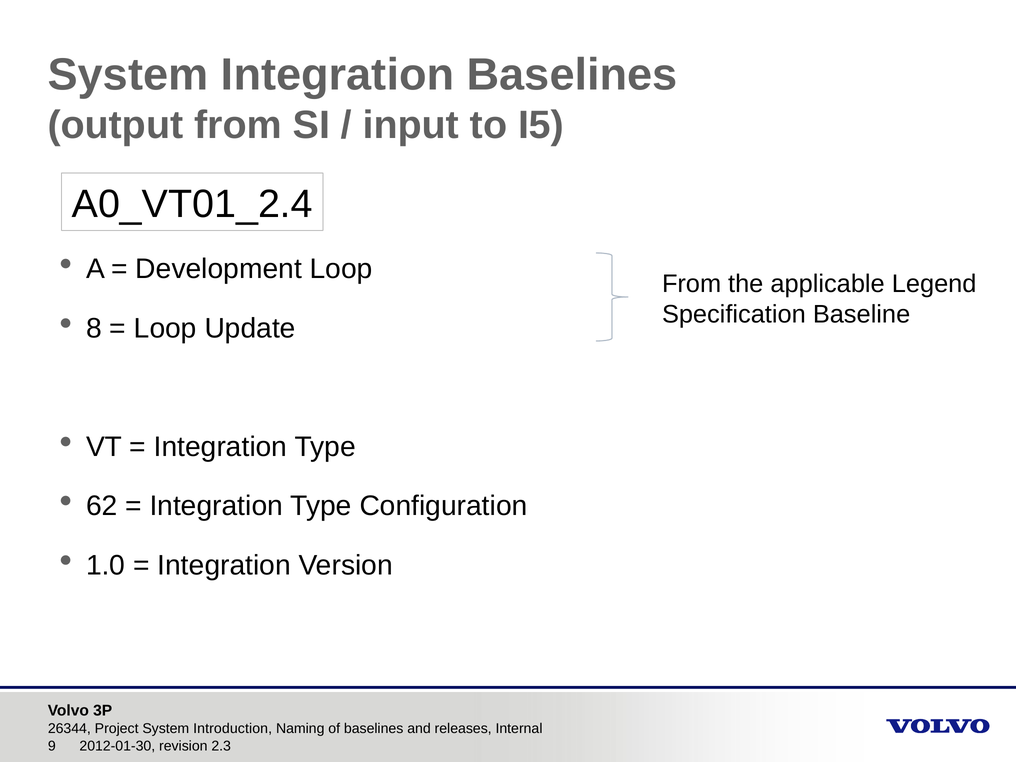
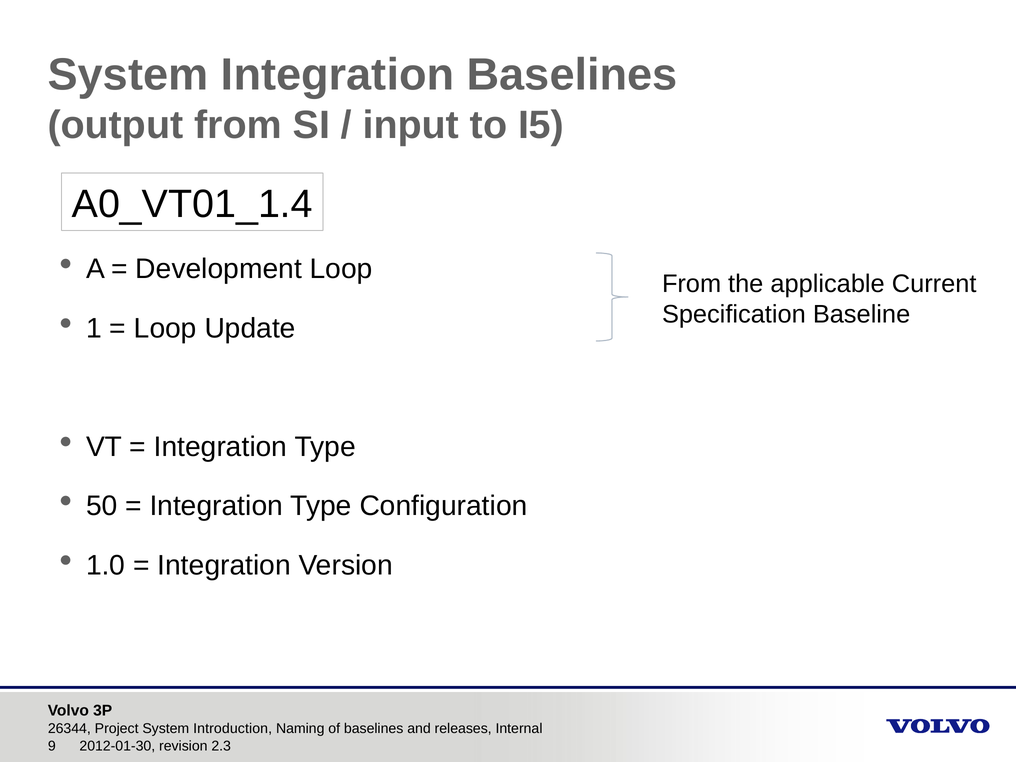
A0_VT01_2.4: A0_VT01_2.4 -> A0_VT01_1.4 (192, 204)
Legend: Legend -> Current (934, 284)
8: 8 -> 1 (94, 328)
62: 62 -> 50 (102, 506)
